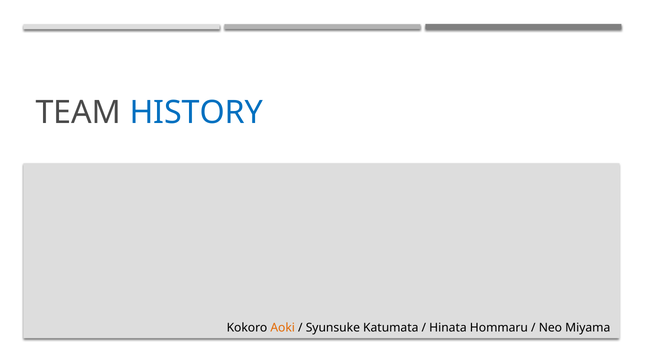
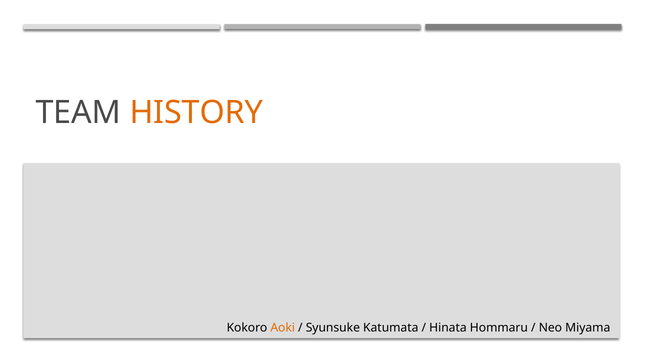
HISTORY colour: blue -> orange (196, 112)
